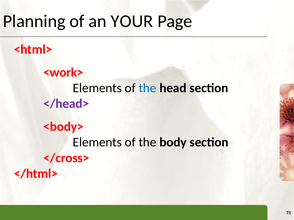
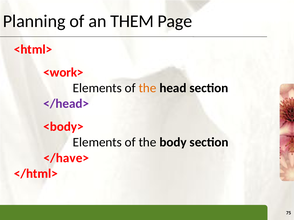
YOUR: YOUR -> THEM (132, 21)
the colour: blue -> orange (147, 88)
</cross>: </cross> -> </have> (66, 158)
